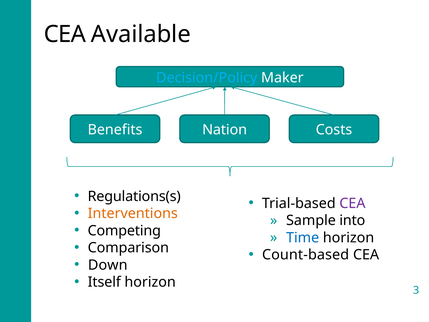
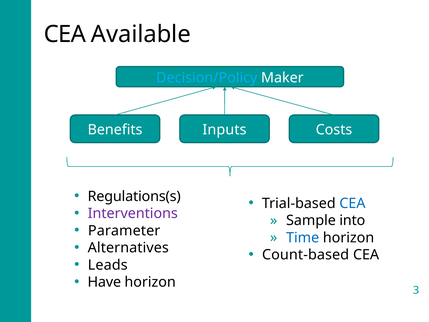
Nation: Nation -> Inputs (224, 130)
CEA colour: purple -> blue (352, 203)
Interventions colour: orange -> purple (133, 213)
Competing: Competing -> Parameter (124, 230)
Comparison: Comparison -> Alternatives (128, 248)
Down: Down -> Leads (108, 265)
Itself: Itself -> Have (104, 282)
